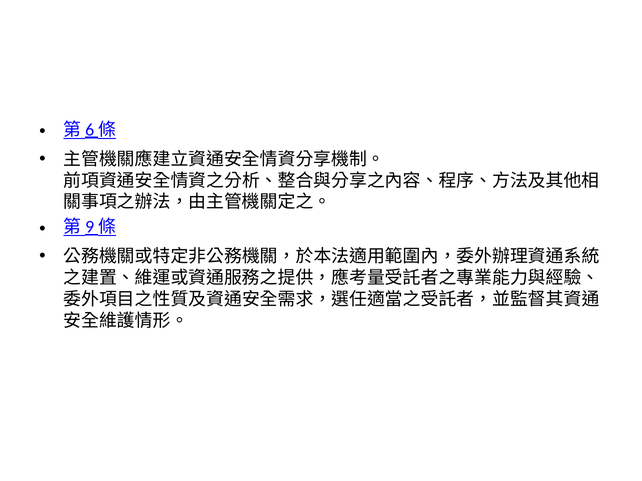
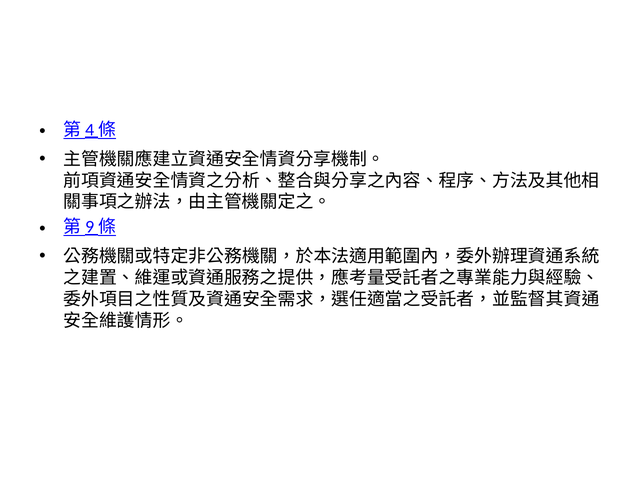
6: 6 -> 4 (90, 130)
